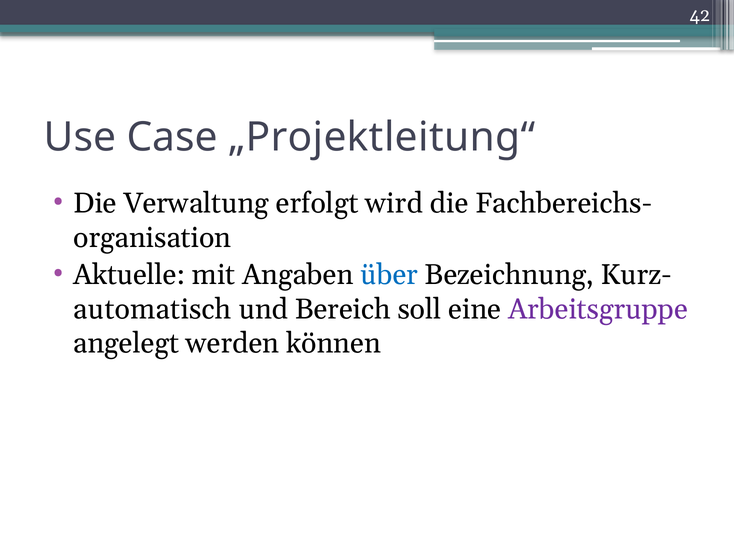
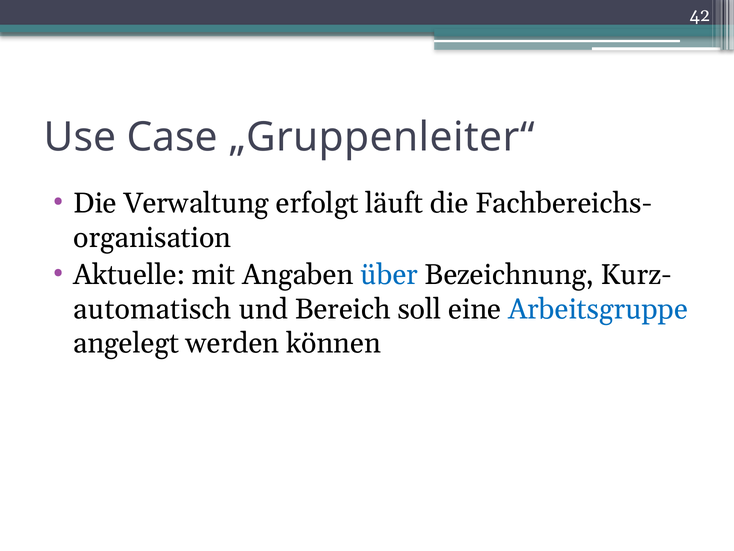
„Projektleitung“: „Projektleitung“ -> „Gruppenleiter“ (382, 137)
wird: wird -> läuft (394, 203)
Arbeitsgruppe colour: purple -> blue (598, 309)
